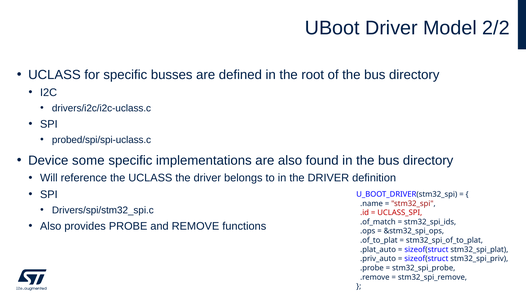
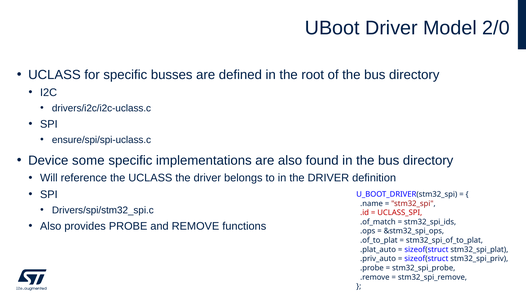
2/2: 2/2 -> 2/0 (496, 28)
probed/spi/spi-uclass.c: probed/spi/spi-uclass.c -> ensure/spi/spi-uclass.c (101, 140)
